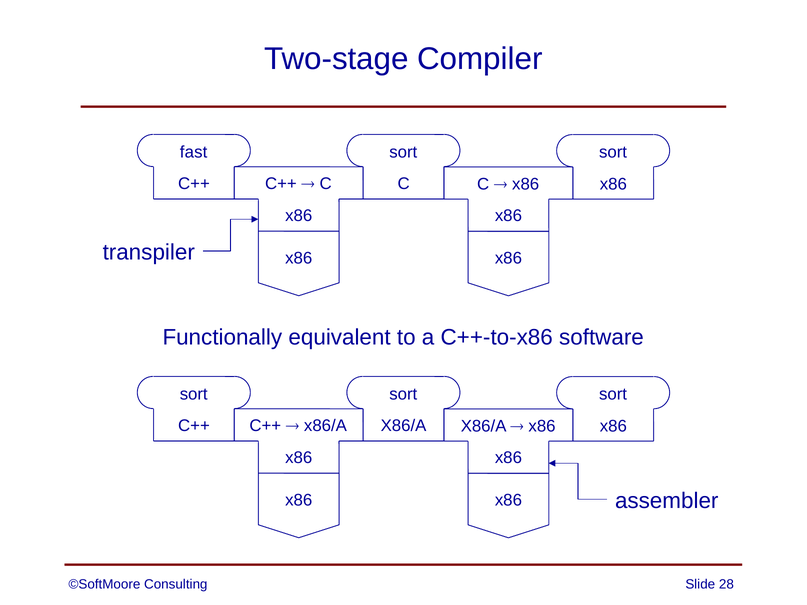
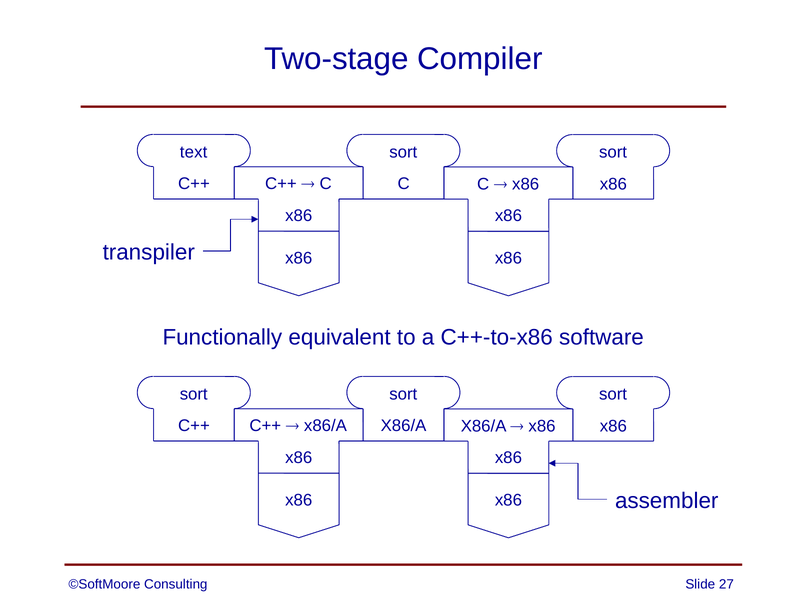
fast: fast -> text (194, 152)
28: 28 -> 27 (726, 585)
